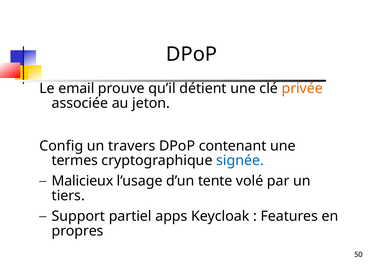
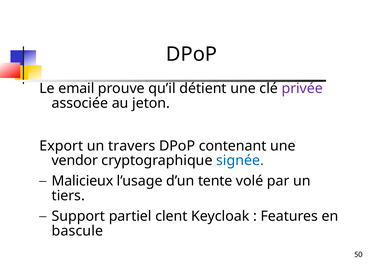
privée colour: orange -> purple (302, 89)
Config: Config -> Export (61, 146)
termes: termes -> vendor (75, 161)
apps: apps -> clent (171, 216)
propres: propres -> bascule (77, 231)
